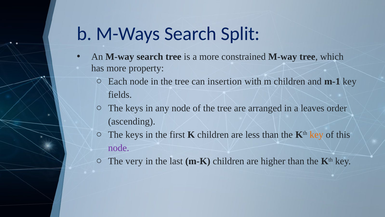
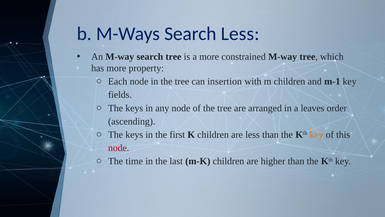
Search Split: Split -> Less (240, 34)
node colour: purple -> red (119, 148)
very: very -> time (134, 161)
